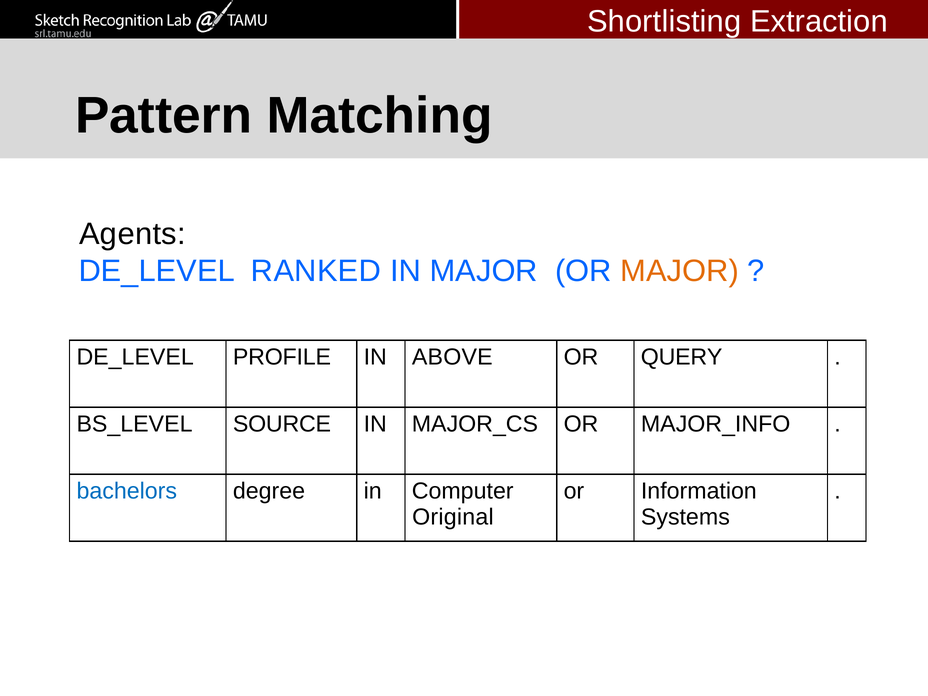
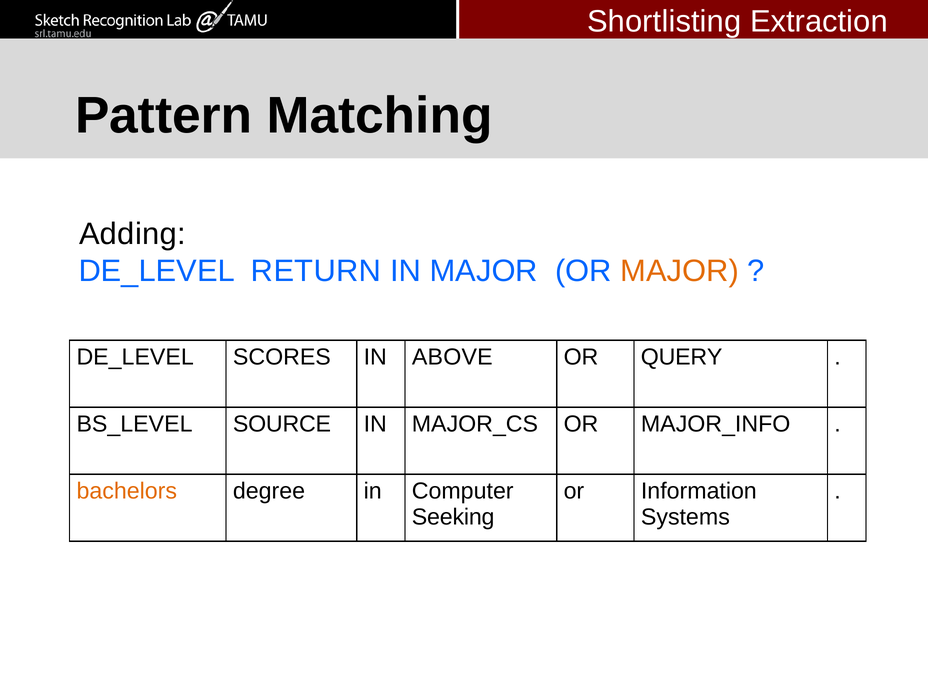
Agents: Agents -> Adding (132, 234)
RANKED: RANKED -> RETURN (316, 271)
PROFILE: PROFILE -> SCORES (282, 357)
bachelors colour: blue -> orange (127, 491)
Original: Original -> Seeking (453, 517)
